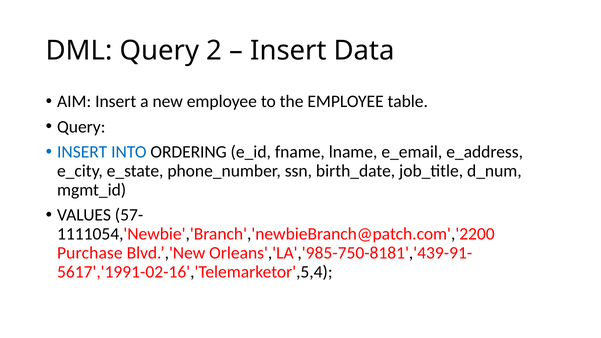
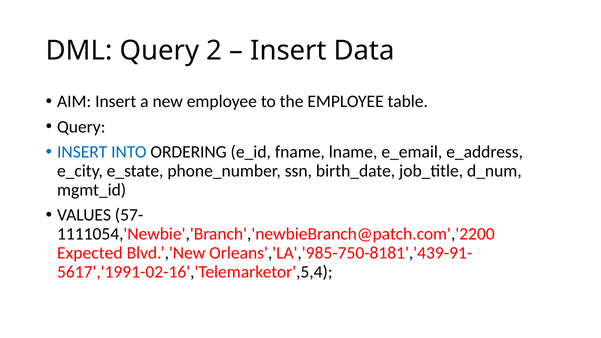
Purchase: Purchase -> Expected (90, 253)
